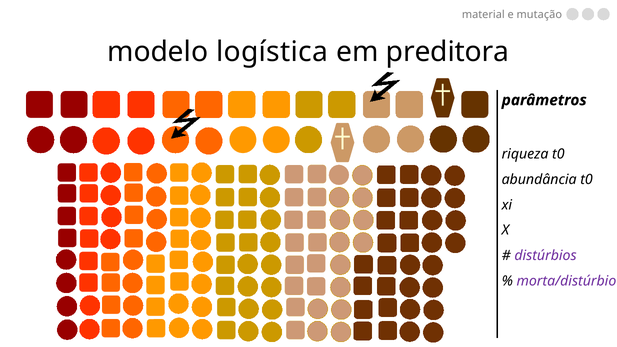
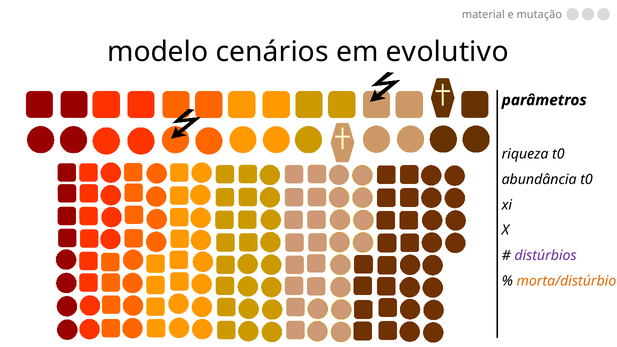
logística: logística -> cenários (272, 52)
preditora: preditora -> evolutivo (447, 52)
morta/distúrbio colour: purple -> orange (566, 281)
